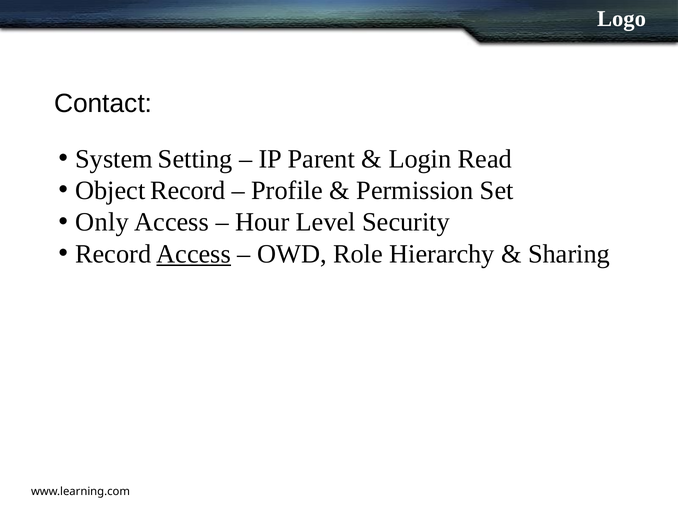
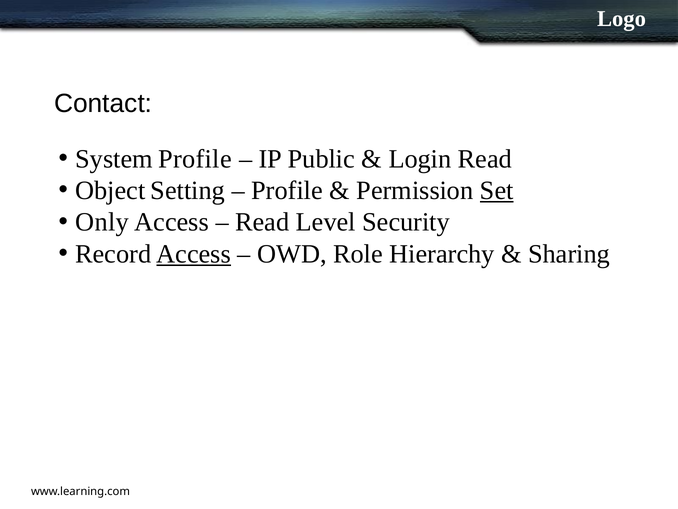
System Setting: Setting -> Profile (195, 159)
Parent: Parent -> Public (321, 159)
Object Record: Record -> Setting (188, 190)
Set underline: none -> present (497, 190)
Hour: Hour -> Read (262, 222)
